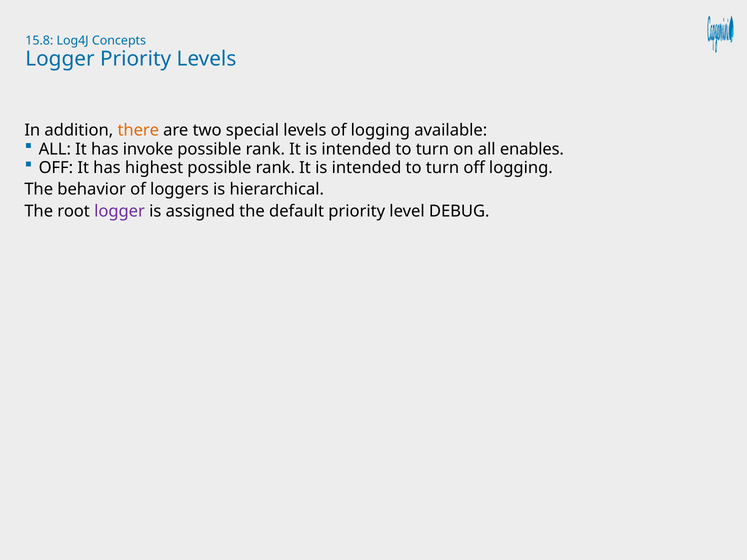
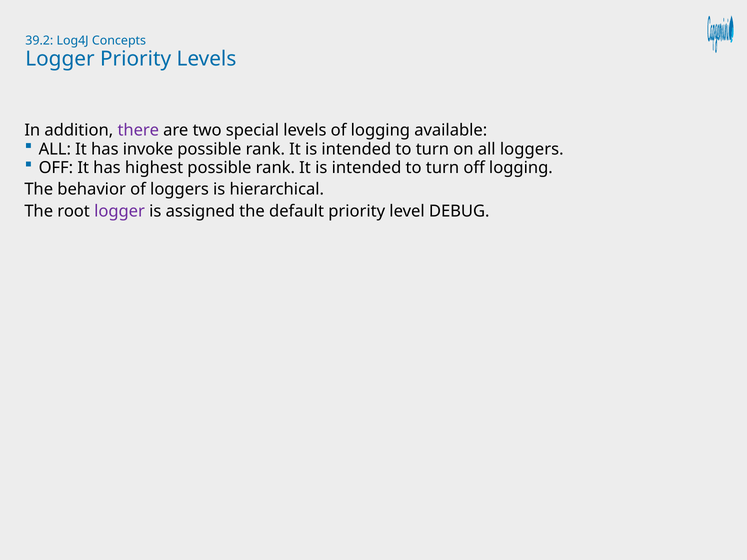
15.8: 15.8 -> 39.2 (39, 41)
there colour: orange -> purple (138, 130)
all enables: enables -> loggers (532, 149)
